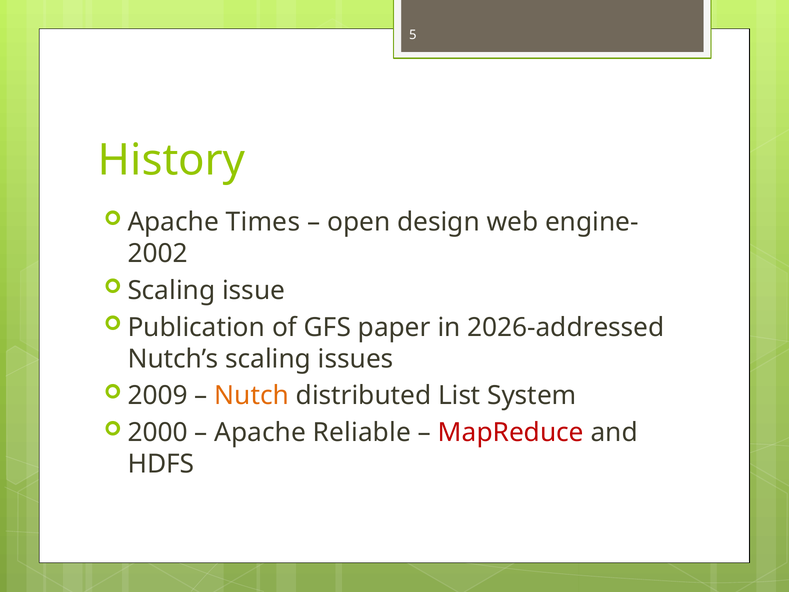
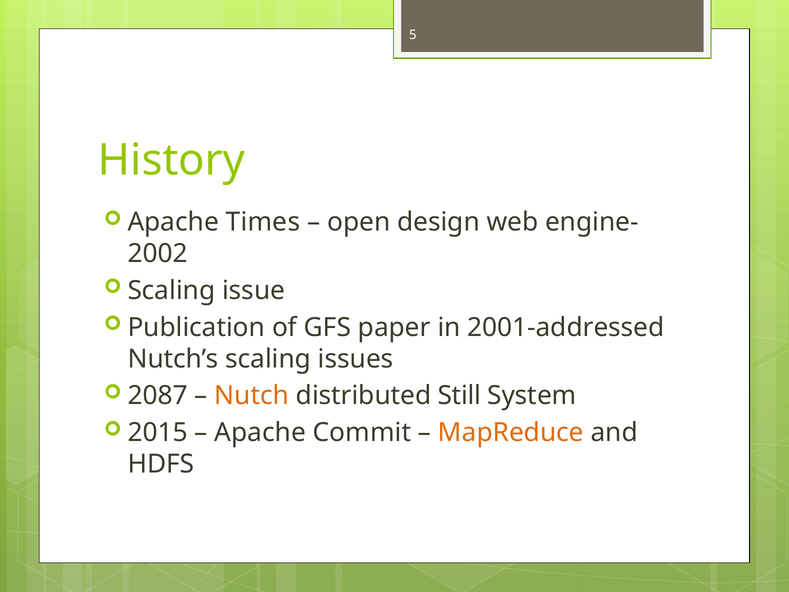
2026-addressed: 2026-addressed -> 2001-addressed (566, 327)
2009: 2009 -> 2087 (158, 396)
List: List -> Still (459, 396)
2000: 2000 -> 2015 (158, 432)
Reliable: Reliable -> Commit (362, 432)
MapReduce colour: red -> orange (511, 432)
